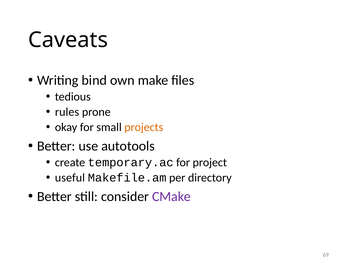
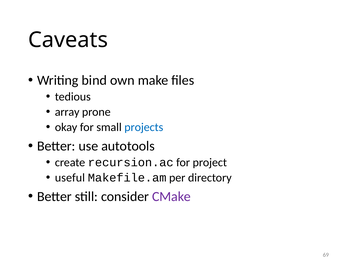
rules: rules -> array (67, 112)
projects colour: orange -> blue (144, 128)
temporary.ac: temporary.ac -> recursion.ac (131, 163)
